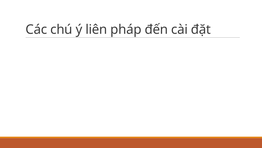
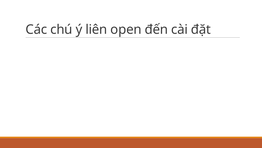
pháp: pháp -> open (126, 29)
